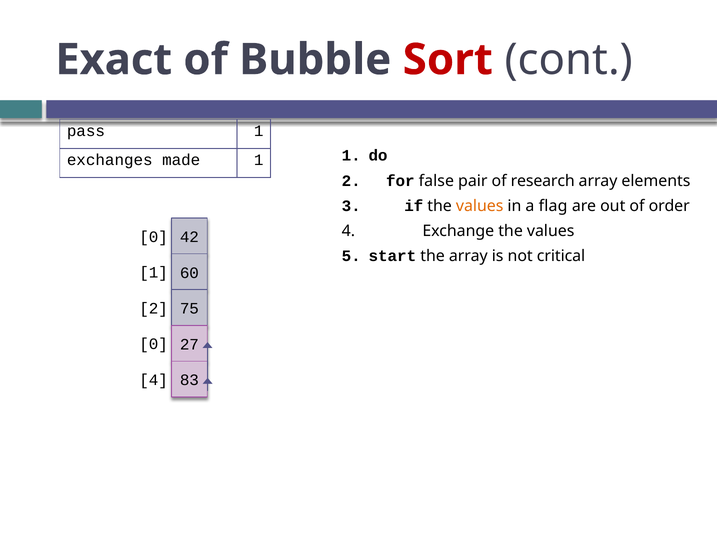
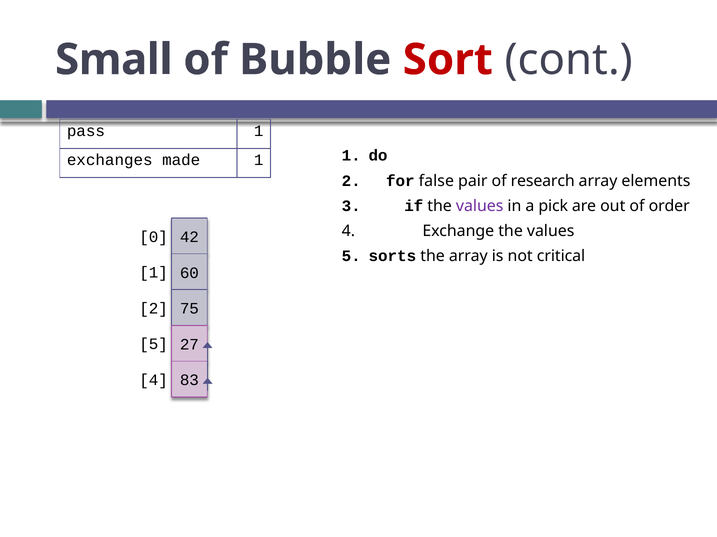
Exact: Exact -> Small (114, 60)
values colour: orange -> purple (480, 206)
flag: flag -> pick (553, 206)
start: start -> sorts (392, 256)
0: 0 -> 5 (154, 345)
